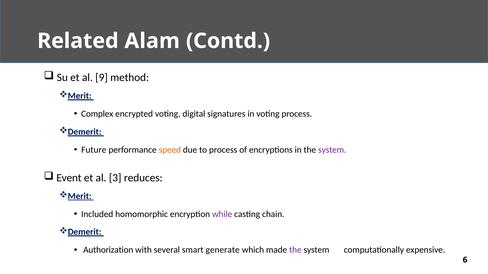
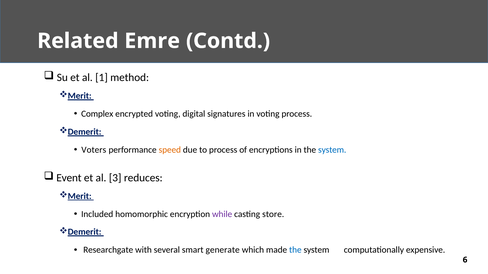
Alam: Alam -> Emre (152, 41)
9: 9 -> 1 (102, 78)
Future: Future -> Voters (94, 150)
system colour: purple -> blue (332, 150)
chain: chain -> store (273, 214)
Authorization: Authorization -> Researchgate (108, 250)
the colour: purple -> blue (295, 250)
